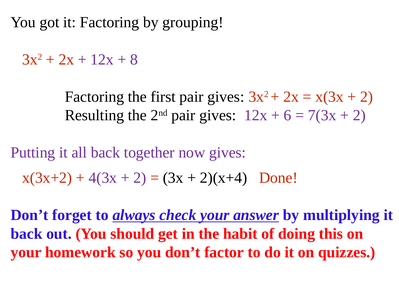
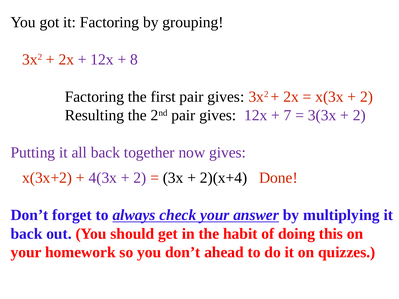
6: 6 -> 7 (288, 115)
7(3x: 7(3x -> 3(3x (322, 115)
factor: factor -> ahead (224, 253)
